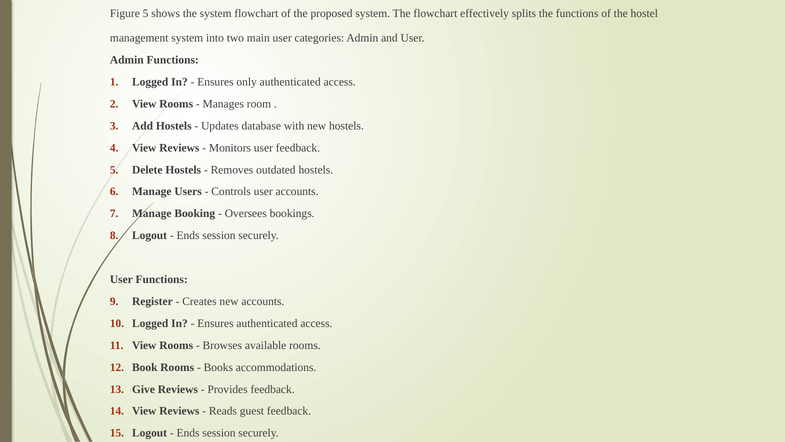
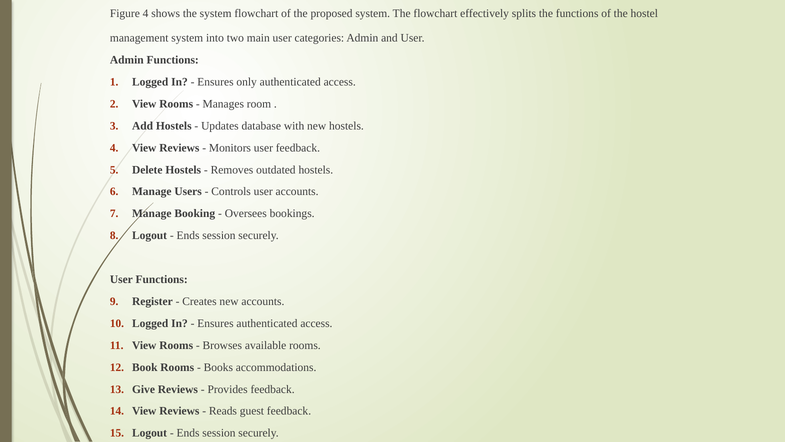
Figure 5: 5 -> 4 (146, 13)
